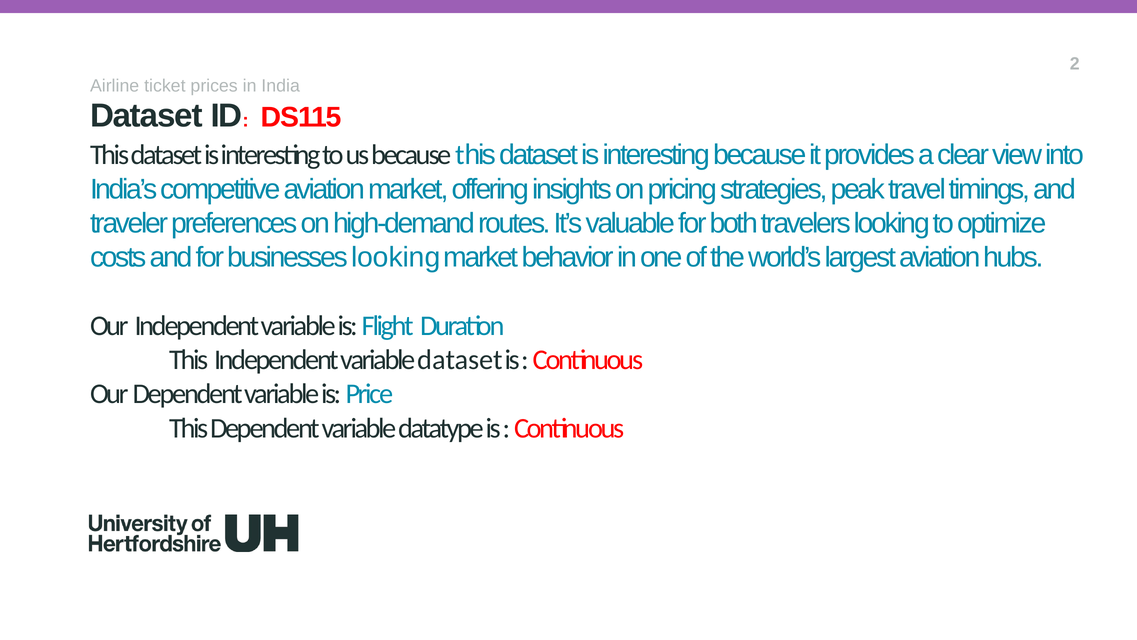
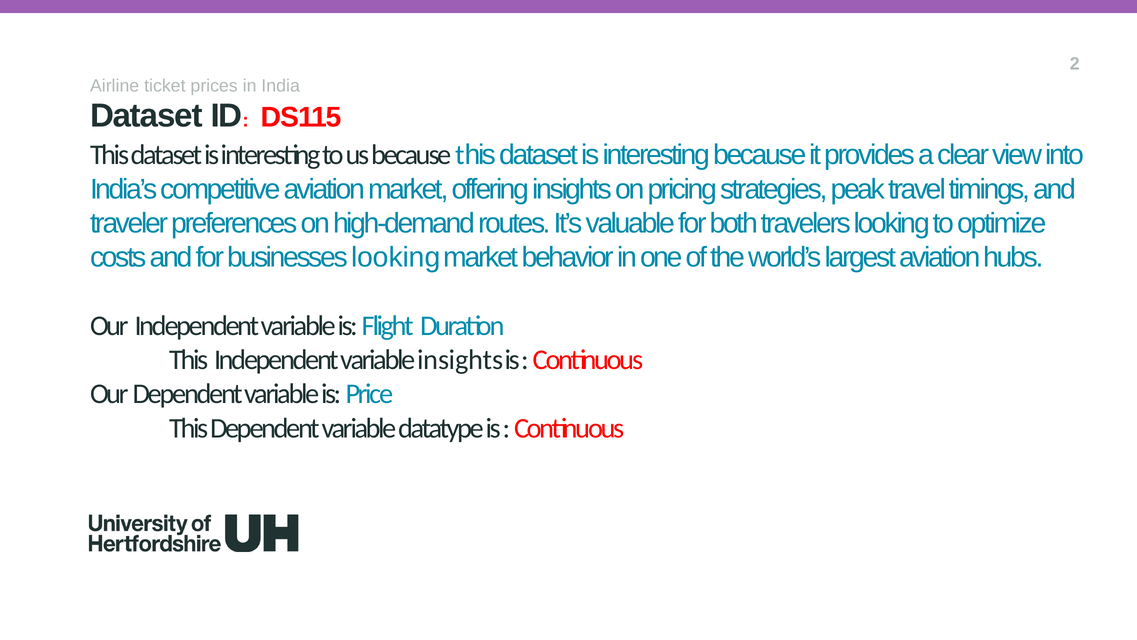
variable dataset: dataset -> insights (460, 360)
